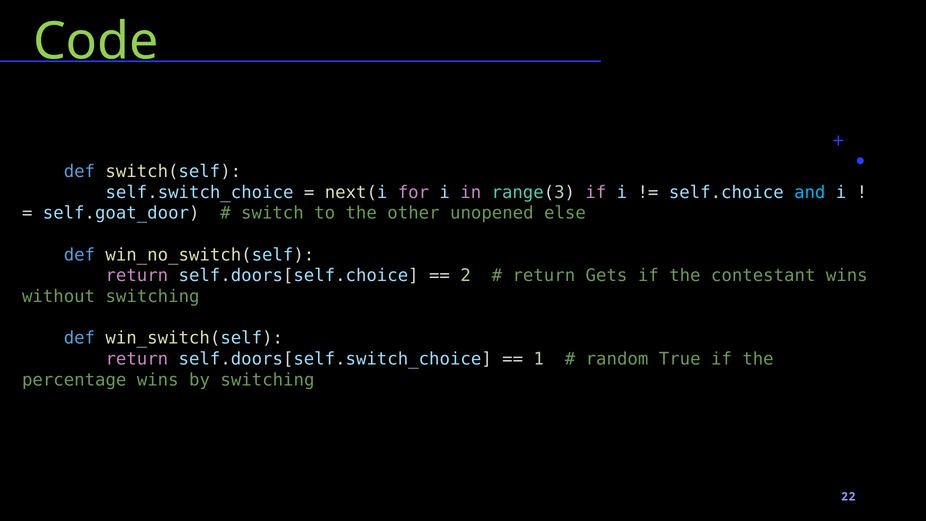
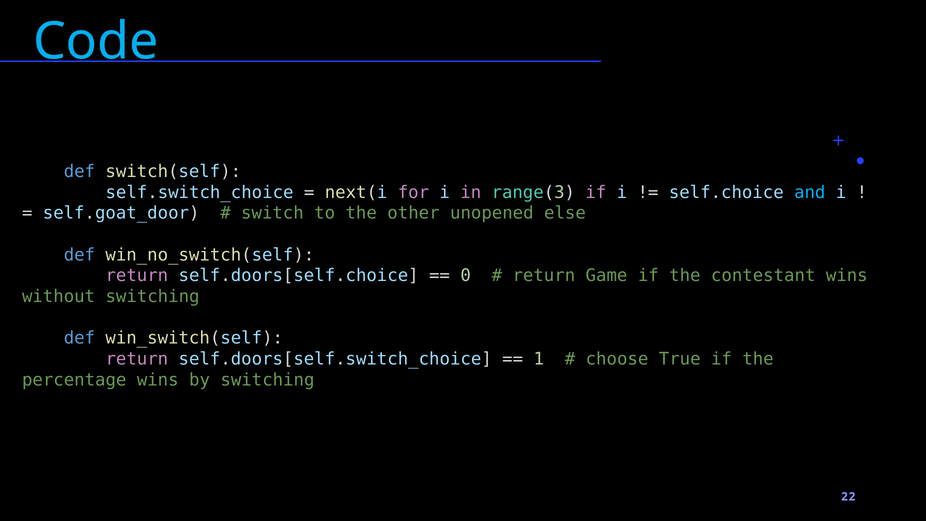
Code colour: light green -> light blue (96, 42)
2: 2 -> 0 (466, 276)
Gets: Gets -> Game (607, 276)
random: random -> choose (617, 359)
